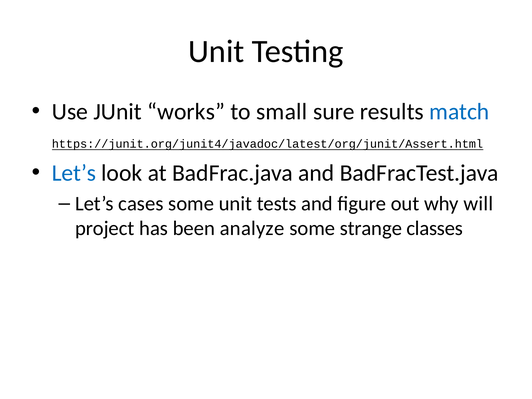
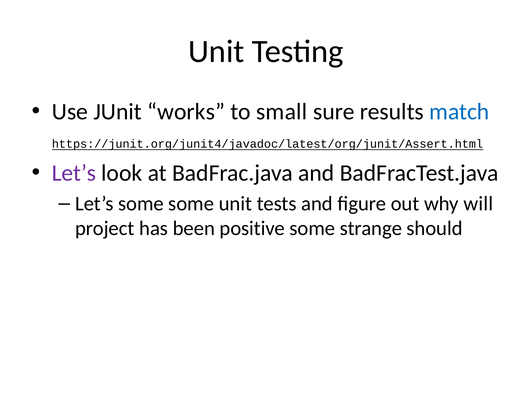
Let’s colour: blue -> purple (74, 173)
Let’s cases: cases -> some (141, 204)
analyze: analyze -> positive (252, 228)
classes: classes -> should (435, 228)
